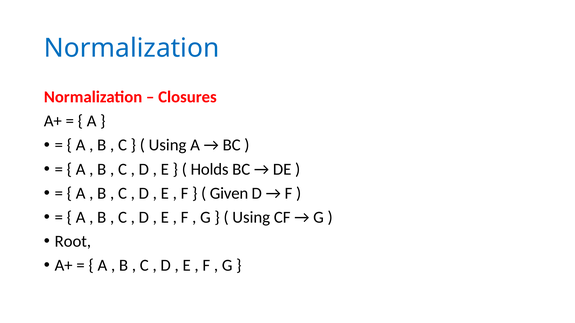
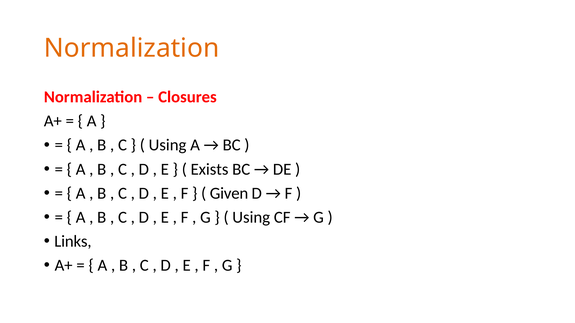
Normalization colour: blue -> orange (132, 48)
Holds: Holds -> Exists (209, 169)
Root: Root -> Links (73, 242)
